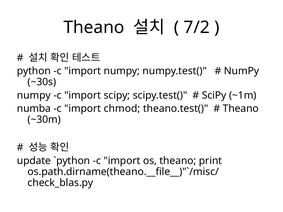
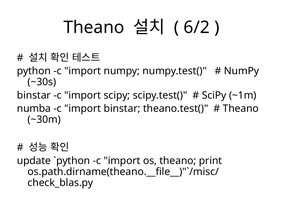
7/2: 7/2 -> 6/2 (197, 27)
numpy: numpy -> binstar (34, 95)
import chmod: chmod -> binstar (122, 109)
